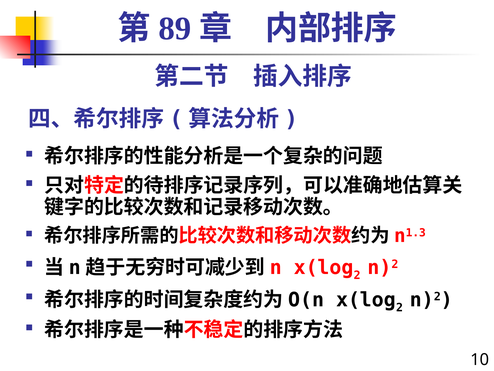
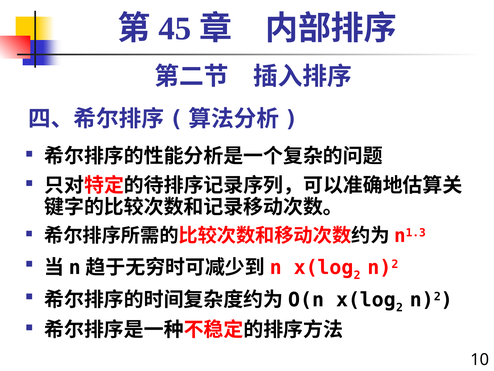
89: 89 -> 45 (175, 28)
